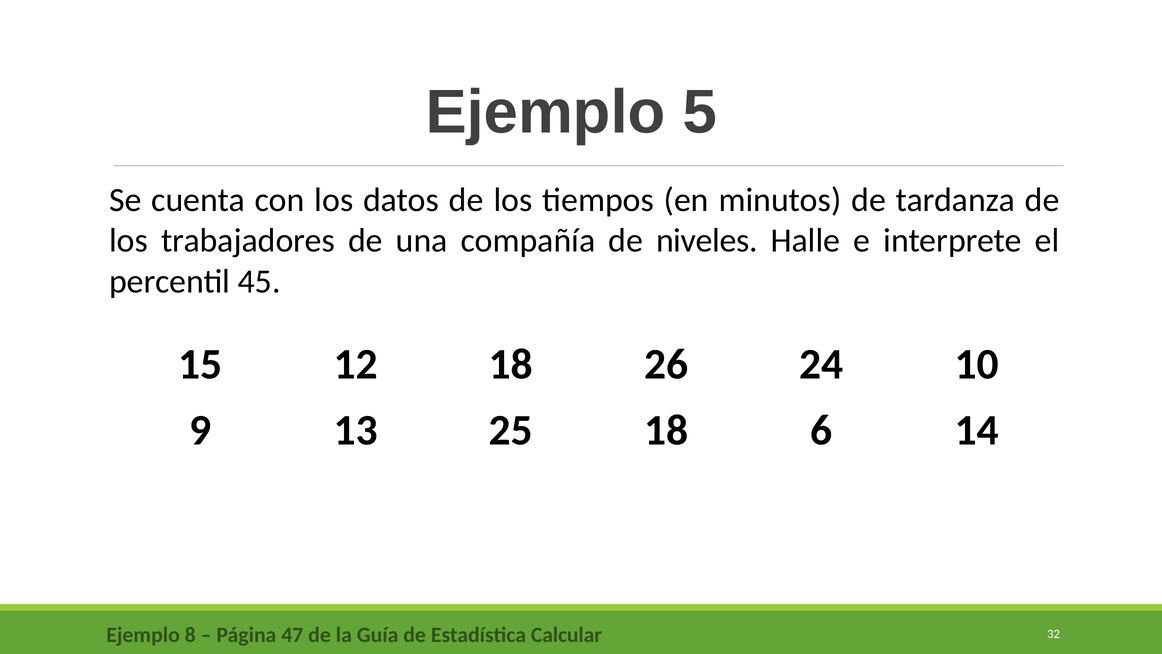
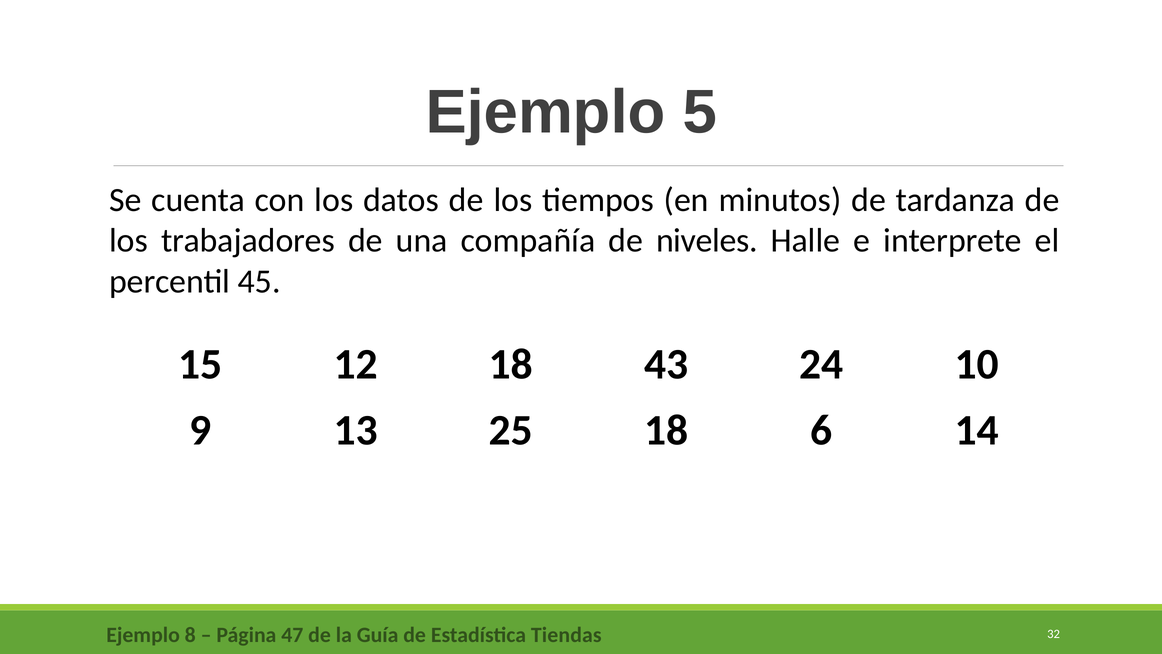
26: 26 -> 43 (666, 364)
Calcular: Calcular -> Tiendas (566, 635)
